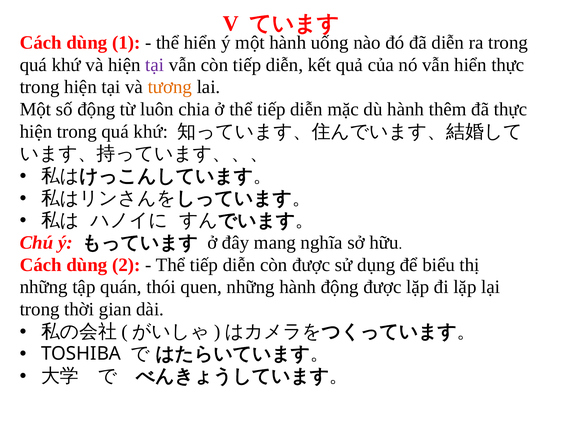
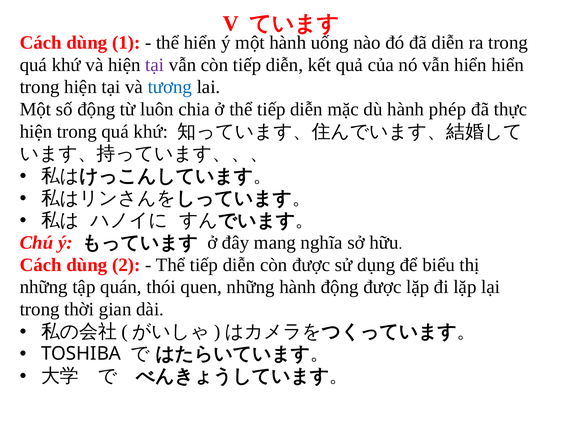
hiển thực: thực -> hiển (508, 65)
tương colour: orange -> blue (170, 87)
thêm: thêm -> phép (448, 109)
